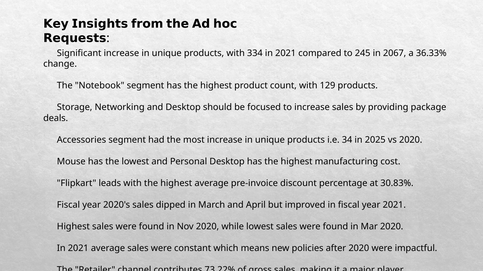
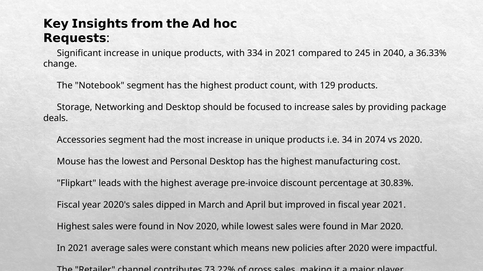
2067: 2067 -> 2040 (395, 53)
2025: 2025 -> 2074 (375, 140)
